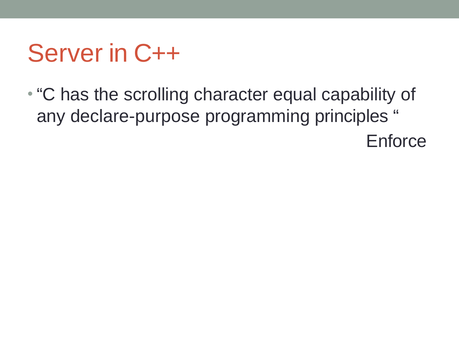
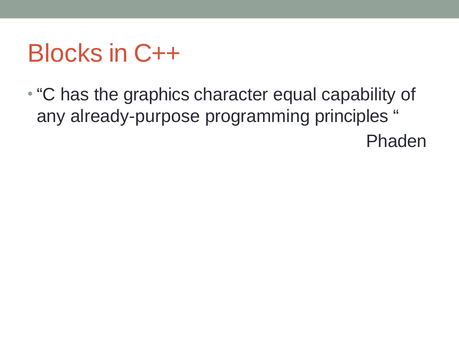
Server: Server -> Blocks (65, 53)
scrolling: scrolling -> graphics (157, 95)
declare-purpose: declare-purpose -> already-purpose (135, 116)
Enforce: Enforce -> Phaden (397, 141)
